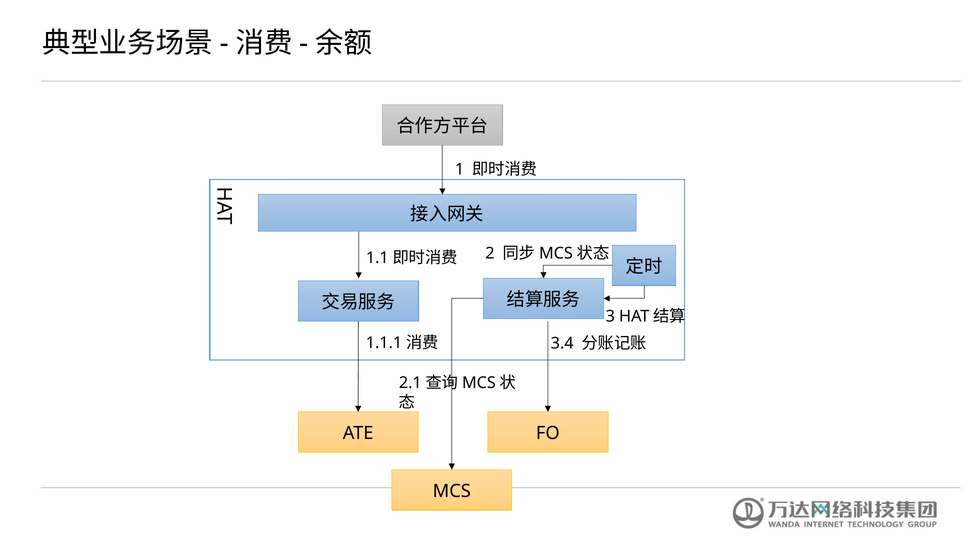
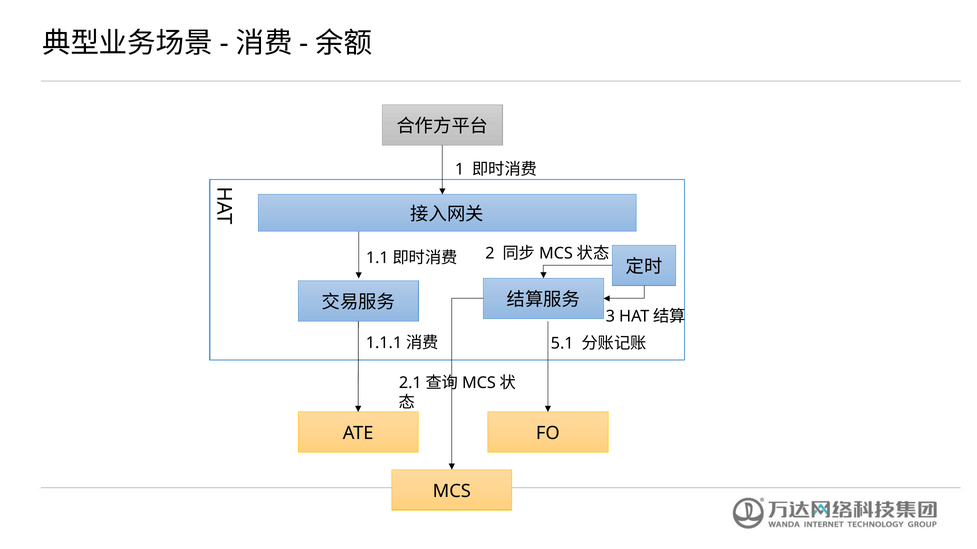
3.4: 3.4 -> 5.1 (562, 344)
